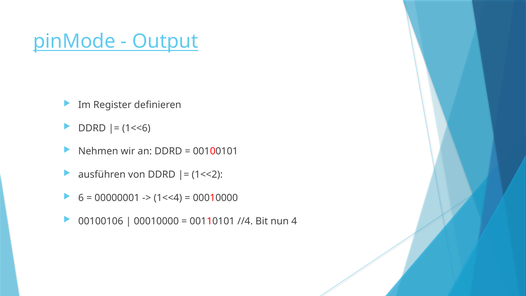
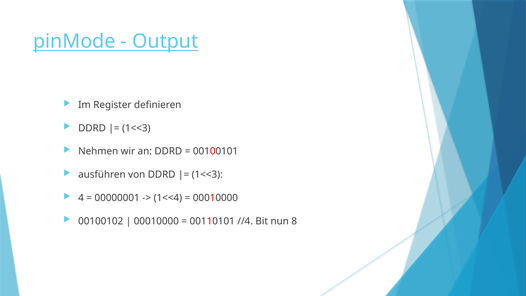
1<<6: 1<<6 -> 1<<3 (136, 128)
1<<2: 1<<2 -> 1<<3 (207, 175)
6: 6 -> 4 (81, 198)
00100106: 00100106 -> 00100102 (101, 221)
4: 4 -> 8 (294, 221)
